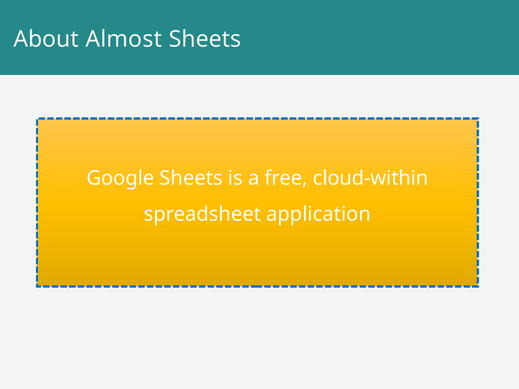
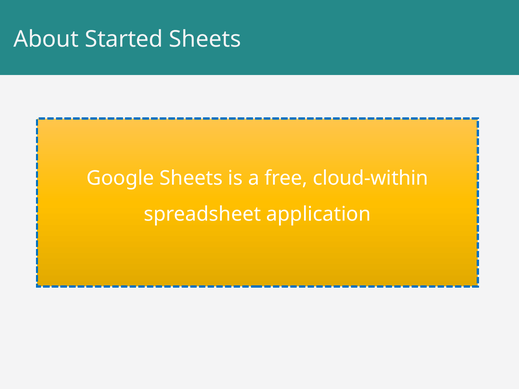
Almost: Almost -> Started (124, 39)
